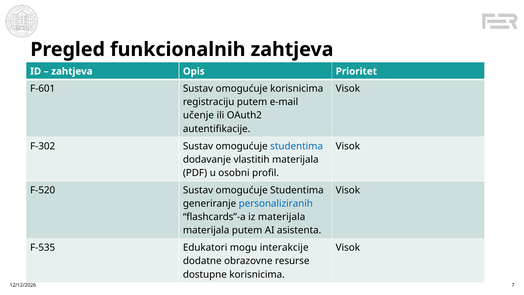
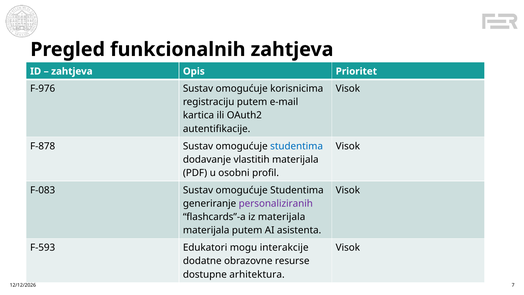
F-601: F-601 -> F-976 (43, 89)
učenje: učenje -> kartica (198, 115)
F-302: F-302 -> F-878 (43, 146)
F-520: F-520 -> F-083 (43, 190)
personaliziranih colour: blue -> purple (276, 203)
F-535: F-535 -> F-593 (43, 247)
dostupne korisnicima: korisnicima -> arhitektura (257, 274)
